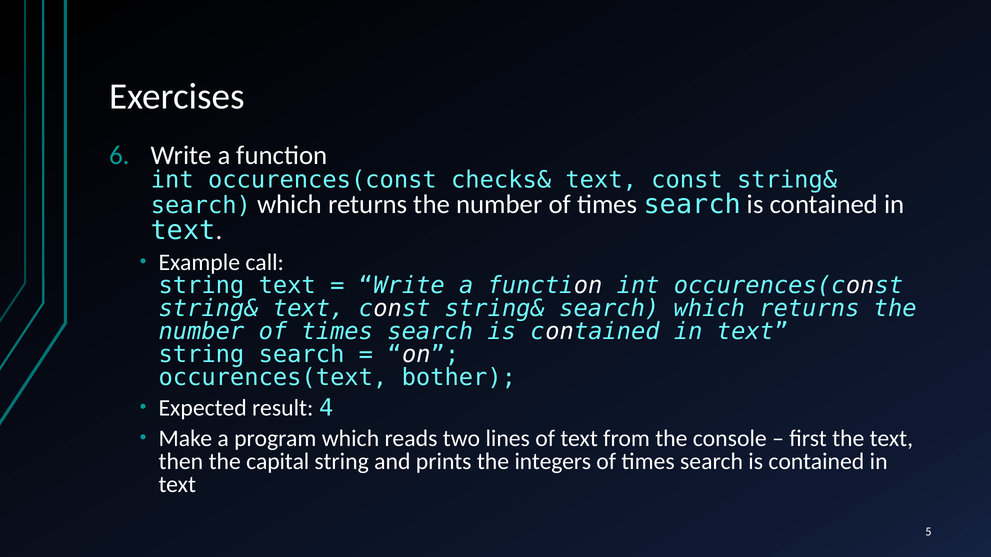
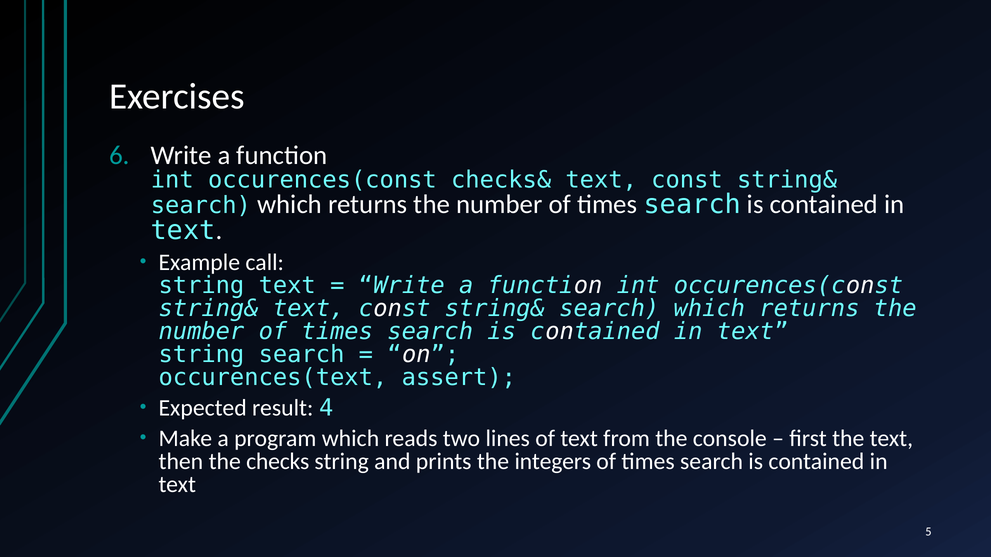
bother: bother -> assert (459, 378)
capital: capital -> checks (278, 462)
